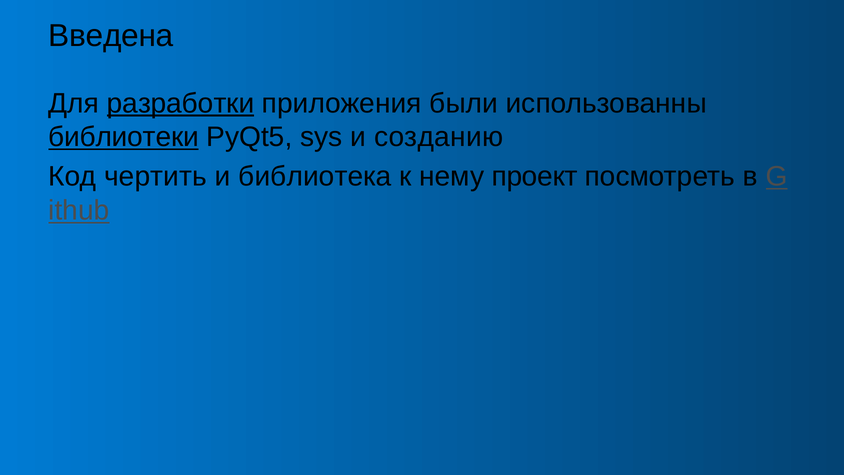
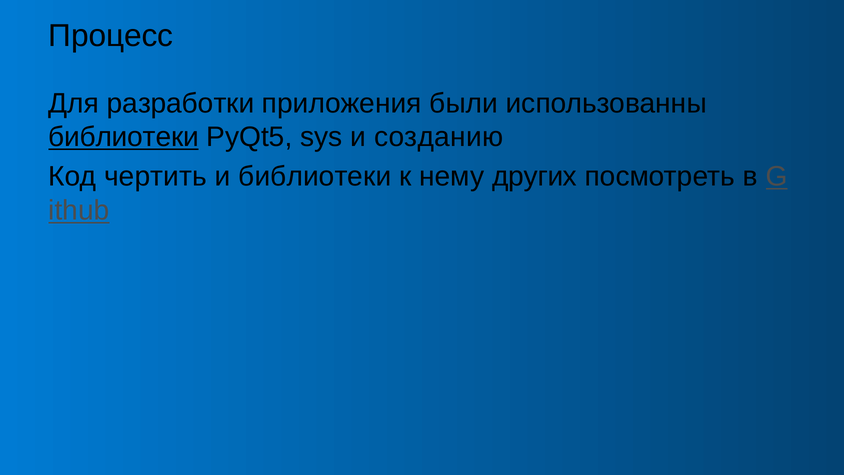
Введена: Введена -> Процесс (111, 36)
разработки underline: present -> none (181, 103)
и библиотека: библиотека -> библиотеки (315, 176)
проект: проект -> других (535, 176)
